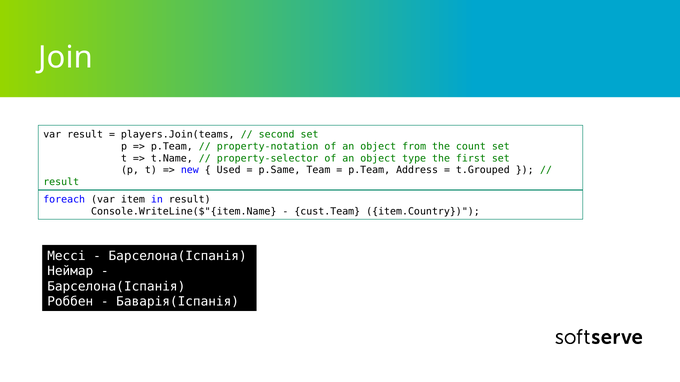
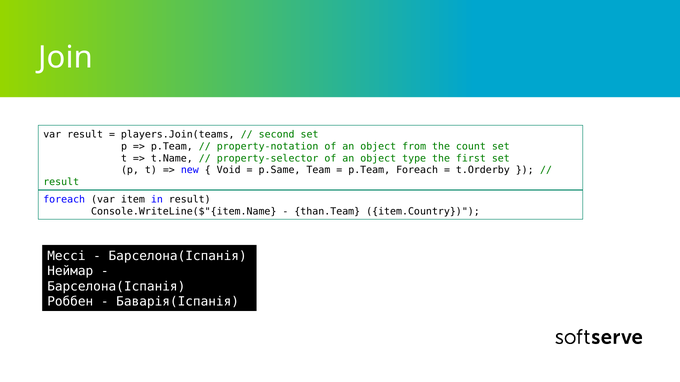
Used: Used -> Void (229, 170)
p.Team Address: Address -> Foreach (417, 170)
t.Grouped: t.Grouped -> t.Orderby (483, 170)
cust.Team: cust.Team -> than.Team (327, 212)
